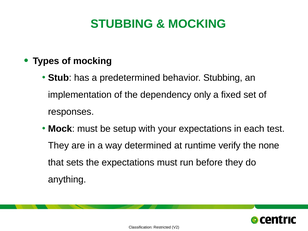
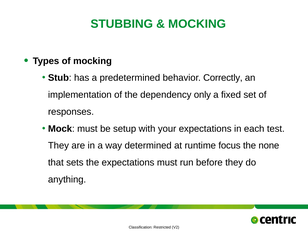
behavior Stubbing: Stubbing -> Correctly (223, 78)
verify: verify -> focus (230, 146)
